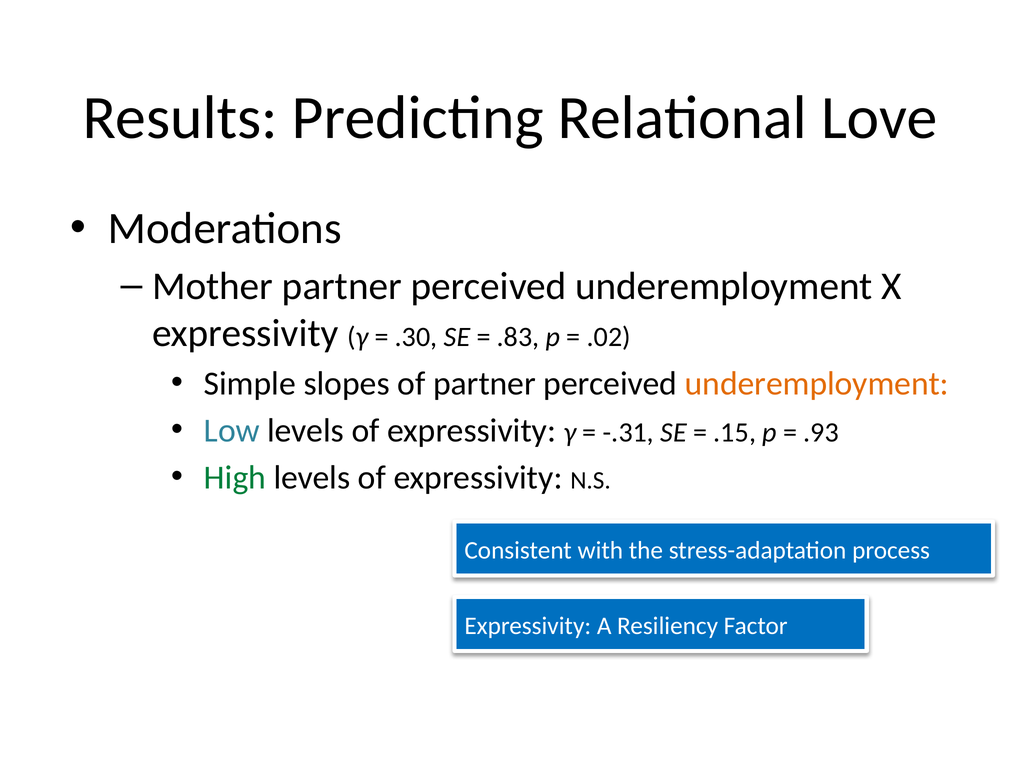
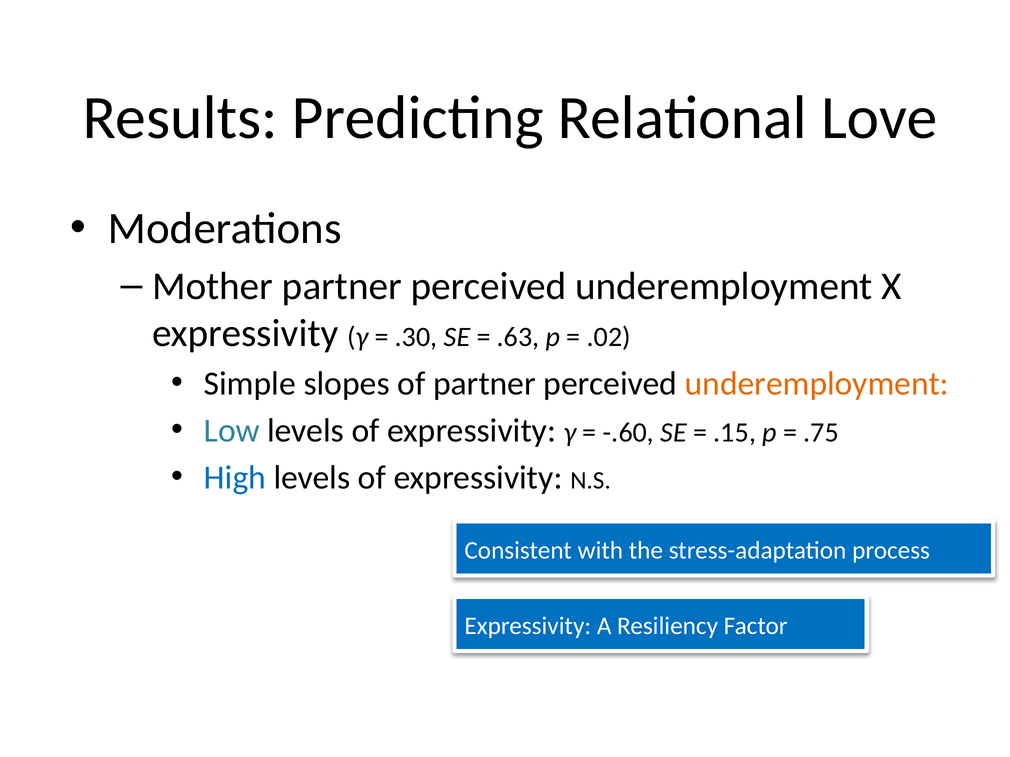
.83: .83 -> .63 (518, 337)
-.31: -.31 -> -.60 (628, 433)
.93: .93 -> .75 (821, 433)
High colour: green -> blue (235, 478)
